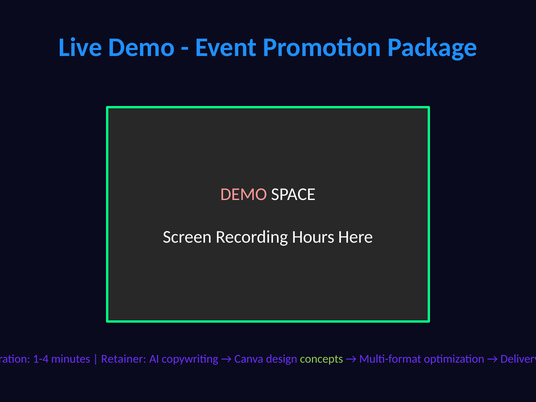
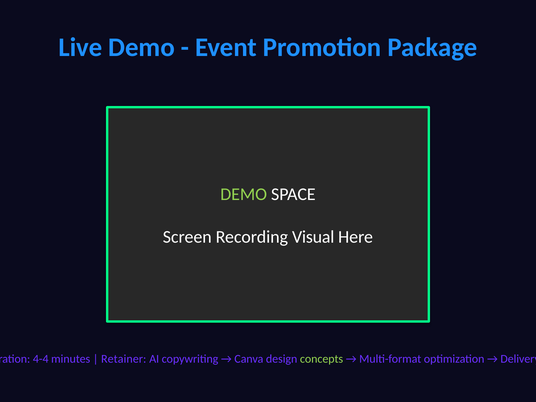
DEMO colour: pink -> light green (244, 194)
Hours: Hours -> Visual (313, 237)
1-4: 1-4 -> 4-4 (41, 359)
